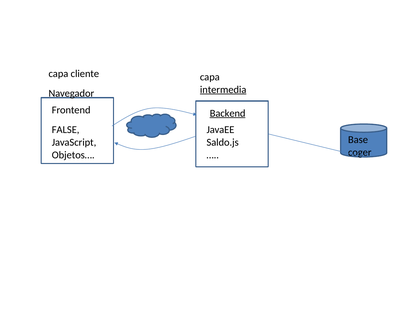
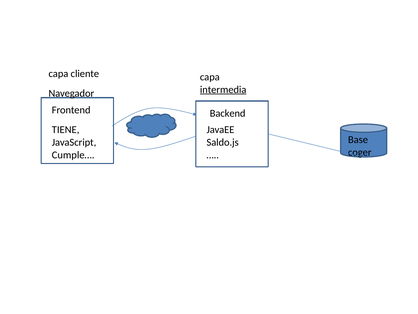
Backend underline: present -> none (228, 113)
FALSE: FALSE -> TIENE (66, 130)
Objetos…: Objetos… -> Cumple… (73, 155)
